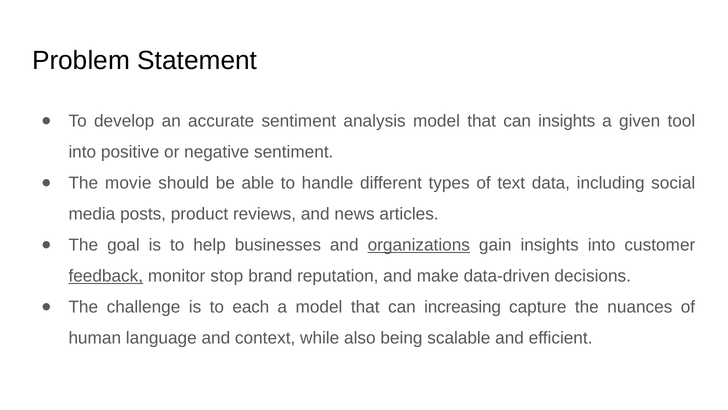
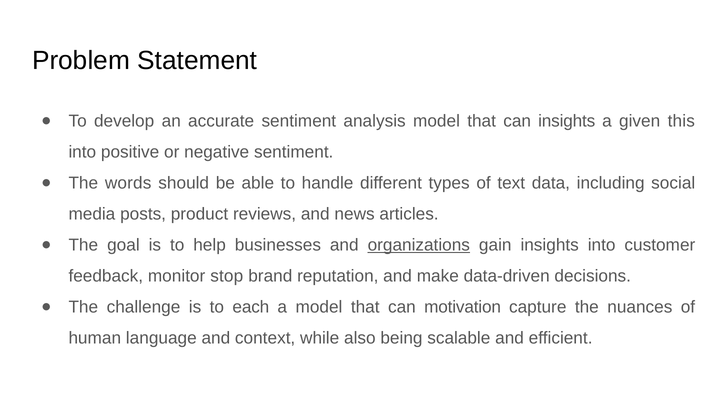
tool: tool -> this (681, 121)
movie: movie -> words (128, 183)
feedback underline: present -> none (106, 276)
increasing: increasing -> motivation (463, 307)
